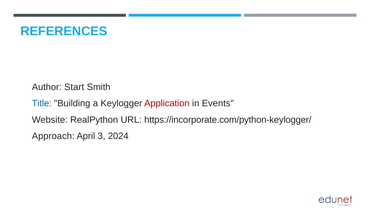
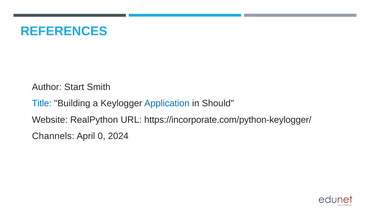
Application colour: red -> blue (167, 103)
Events: Events -> Should (218, 103)
Approach: Approach -> Channels (53, 136)
3: 3 -> 0 (102, 136)
